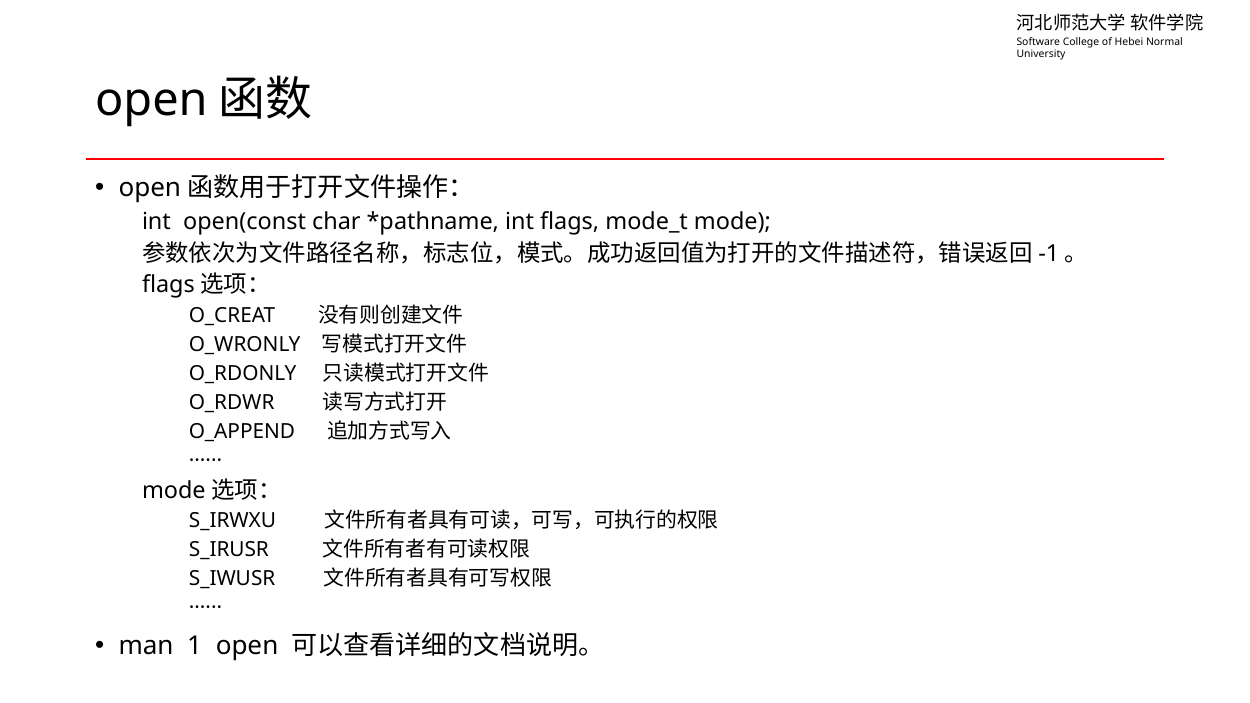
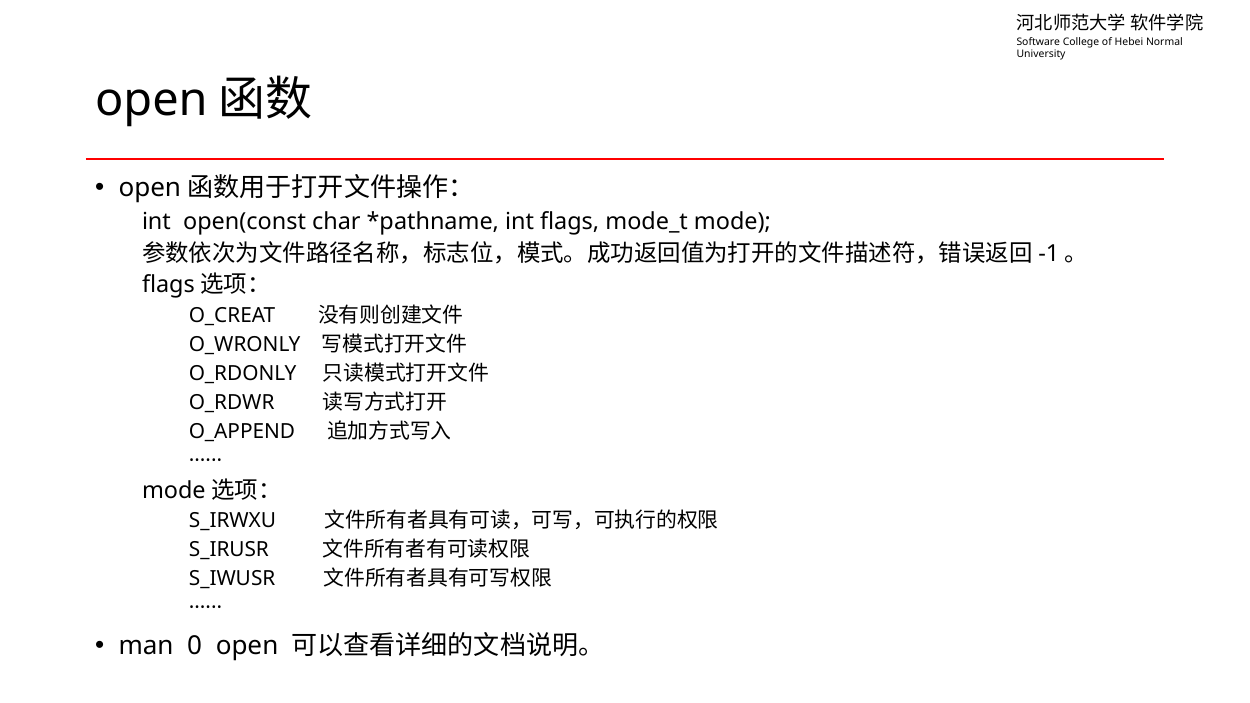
1: 1 -> 0 (195, 646)
